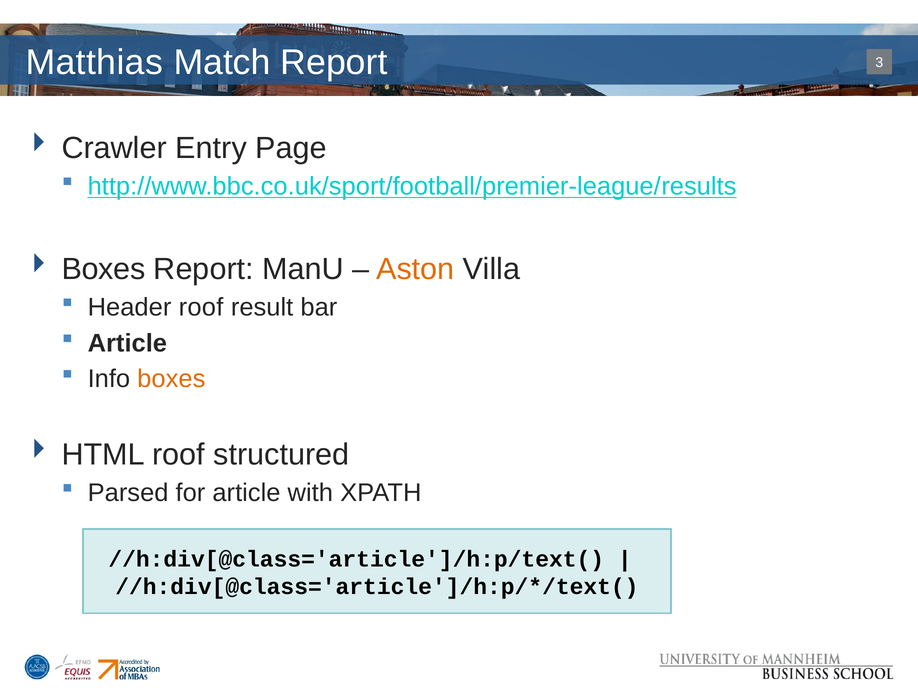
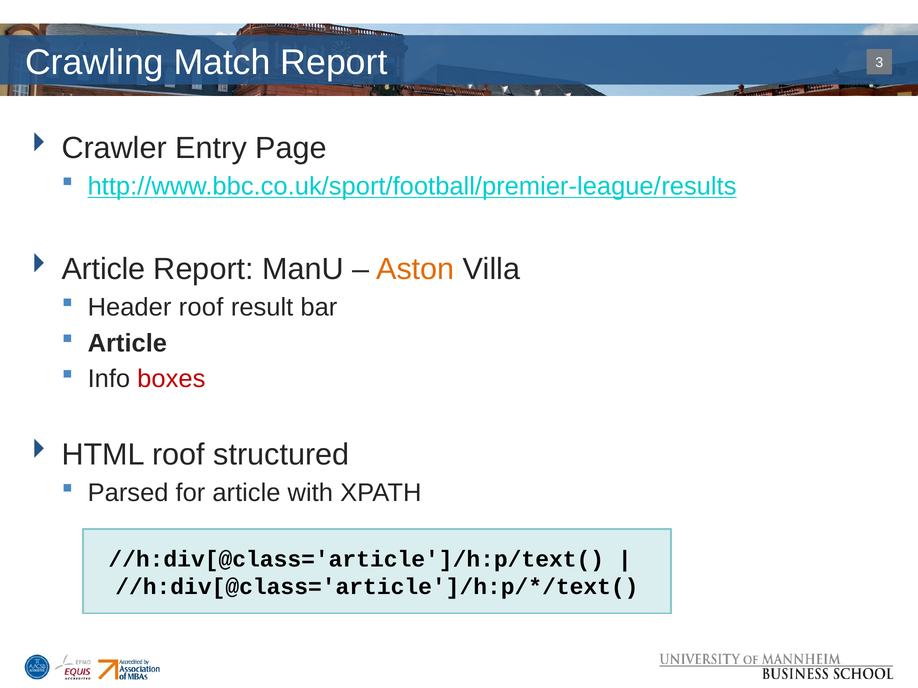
Matthias: Matthias -> Crawling (94, 62)
Boxes: Boxes -> Article (103, 269)
boxes colour: orange -> red (171, 379)
